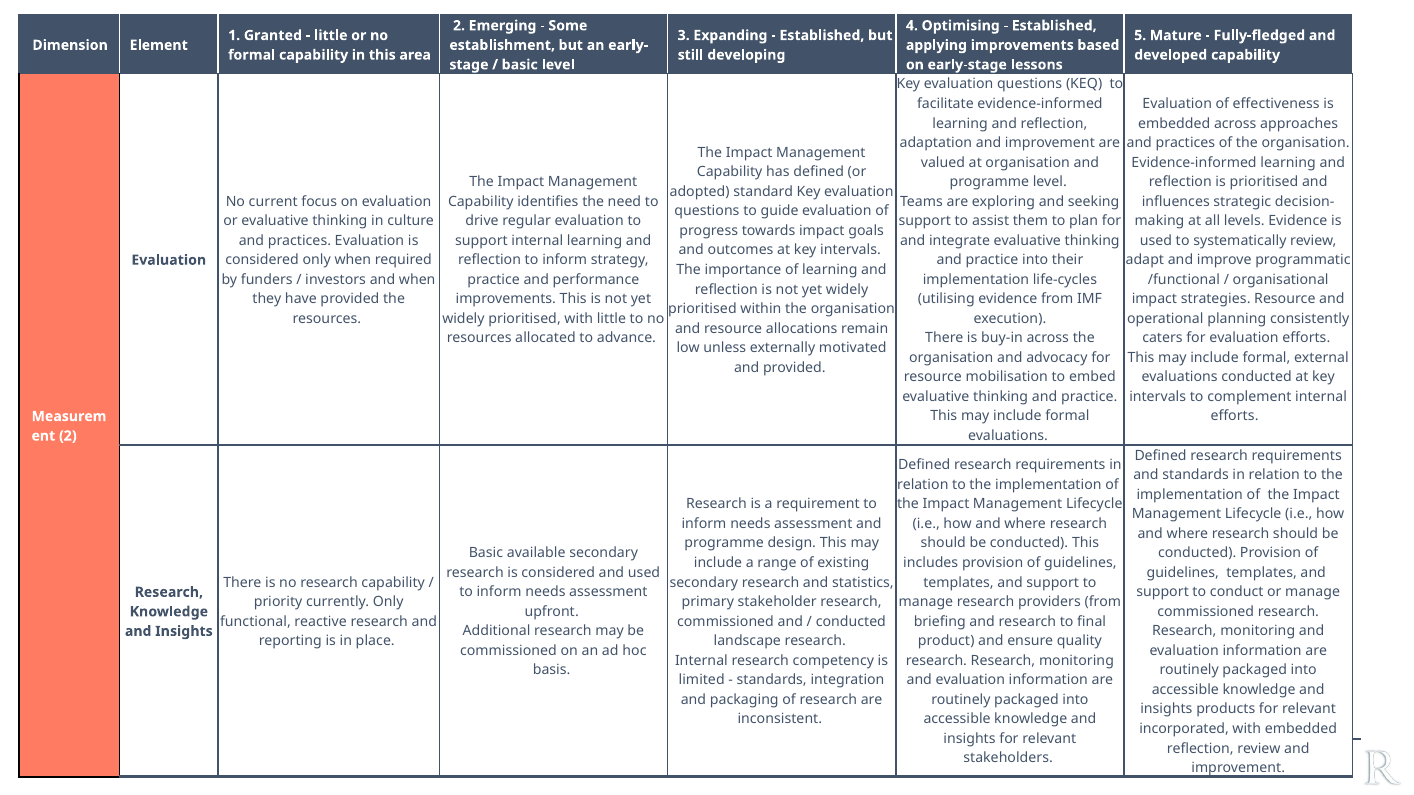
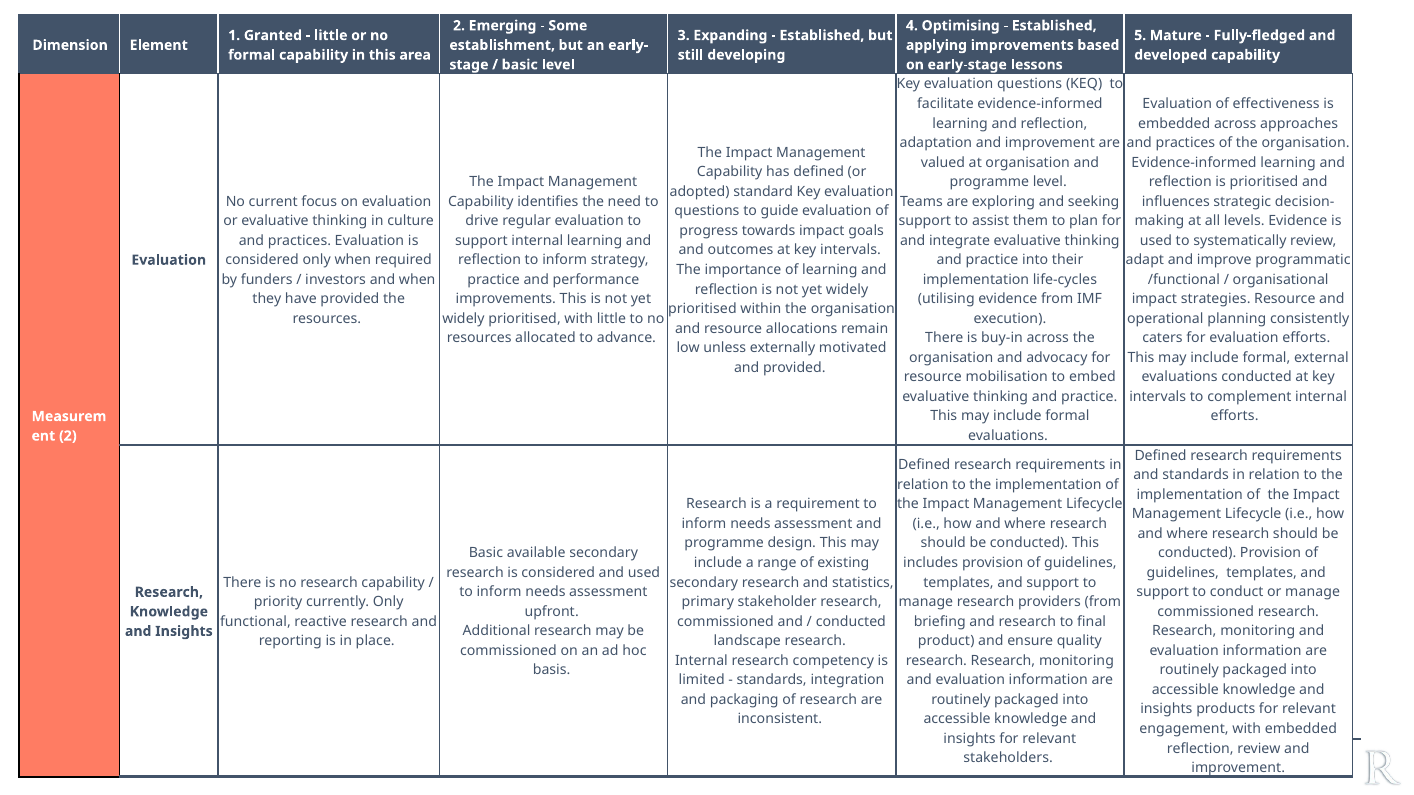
incorporated: incorporated -> engagement (1184, 729)
